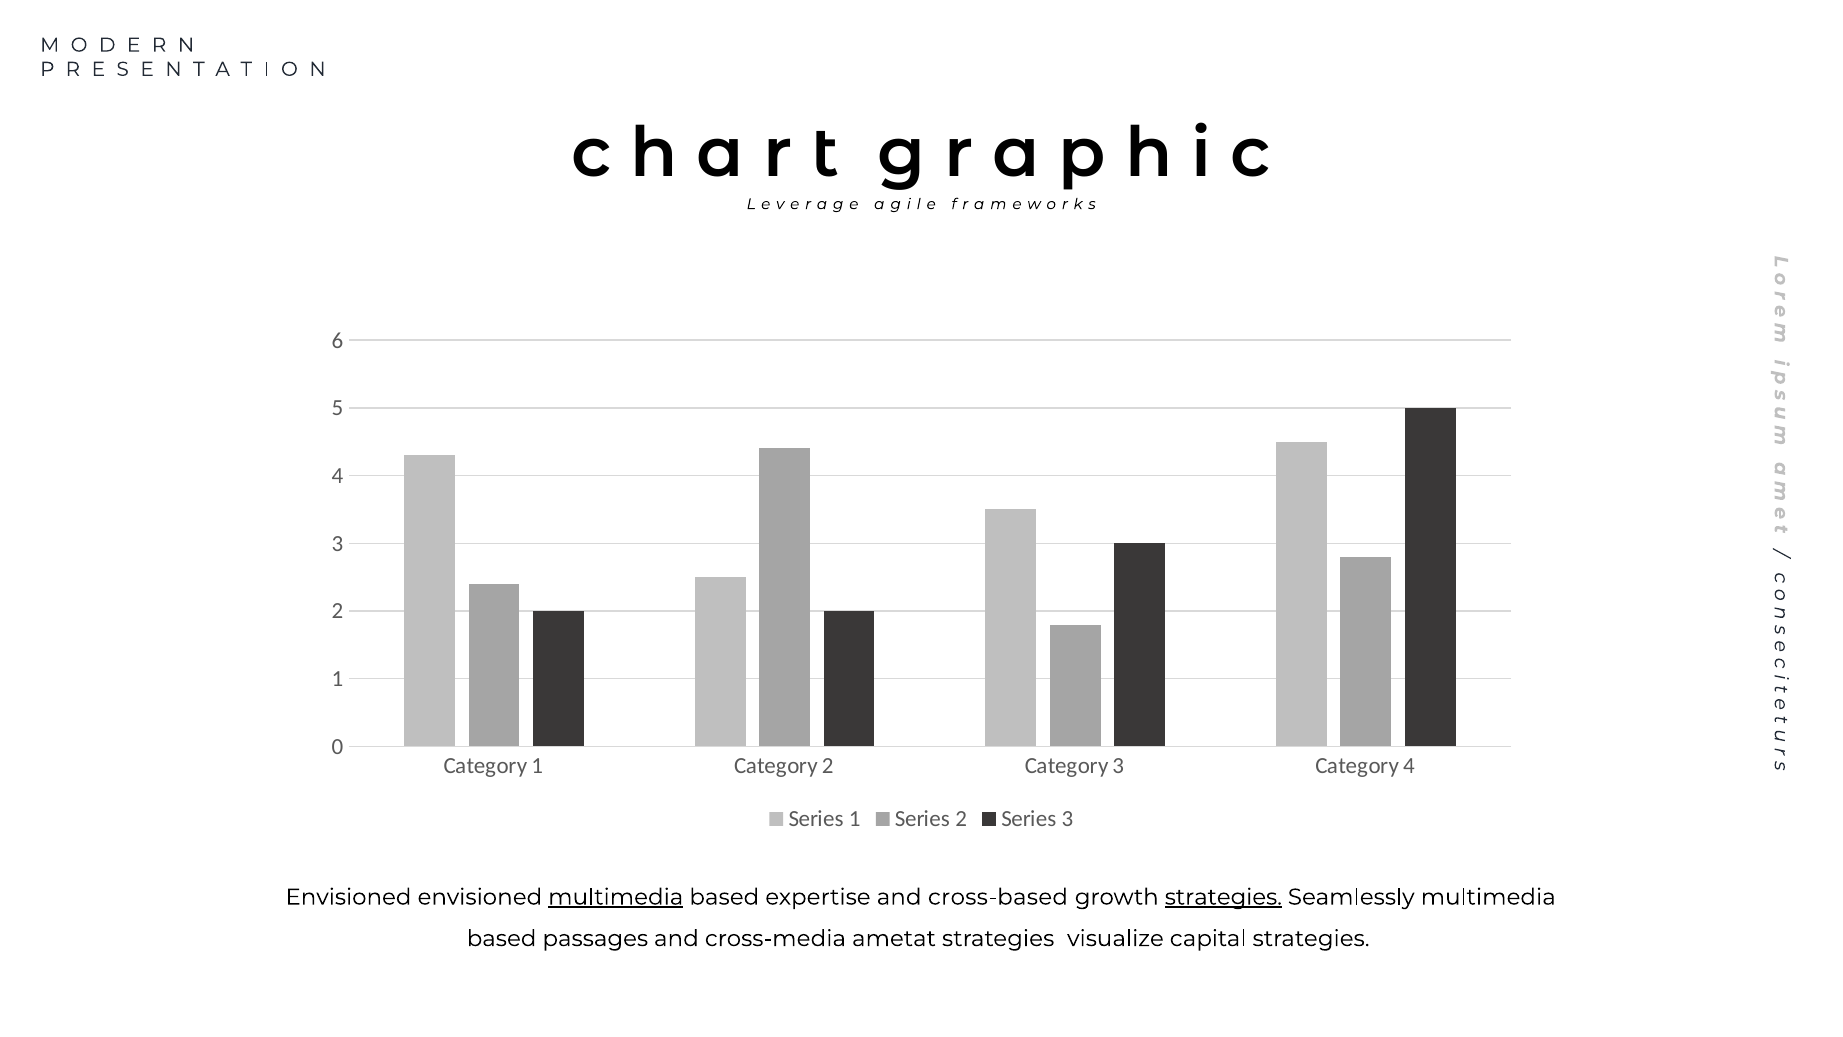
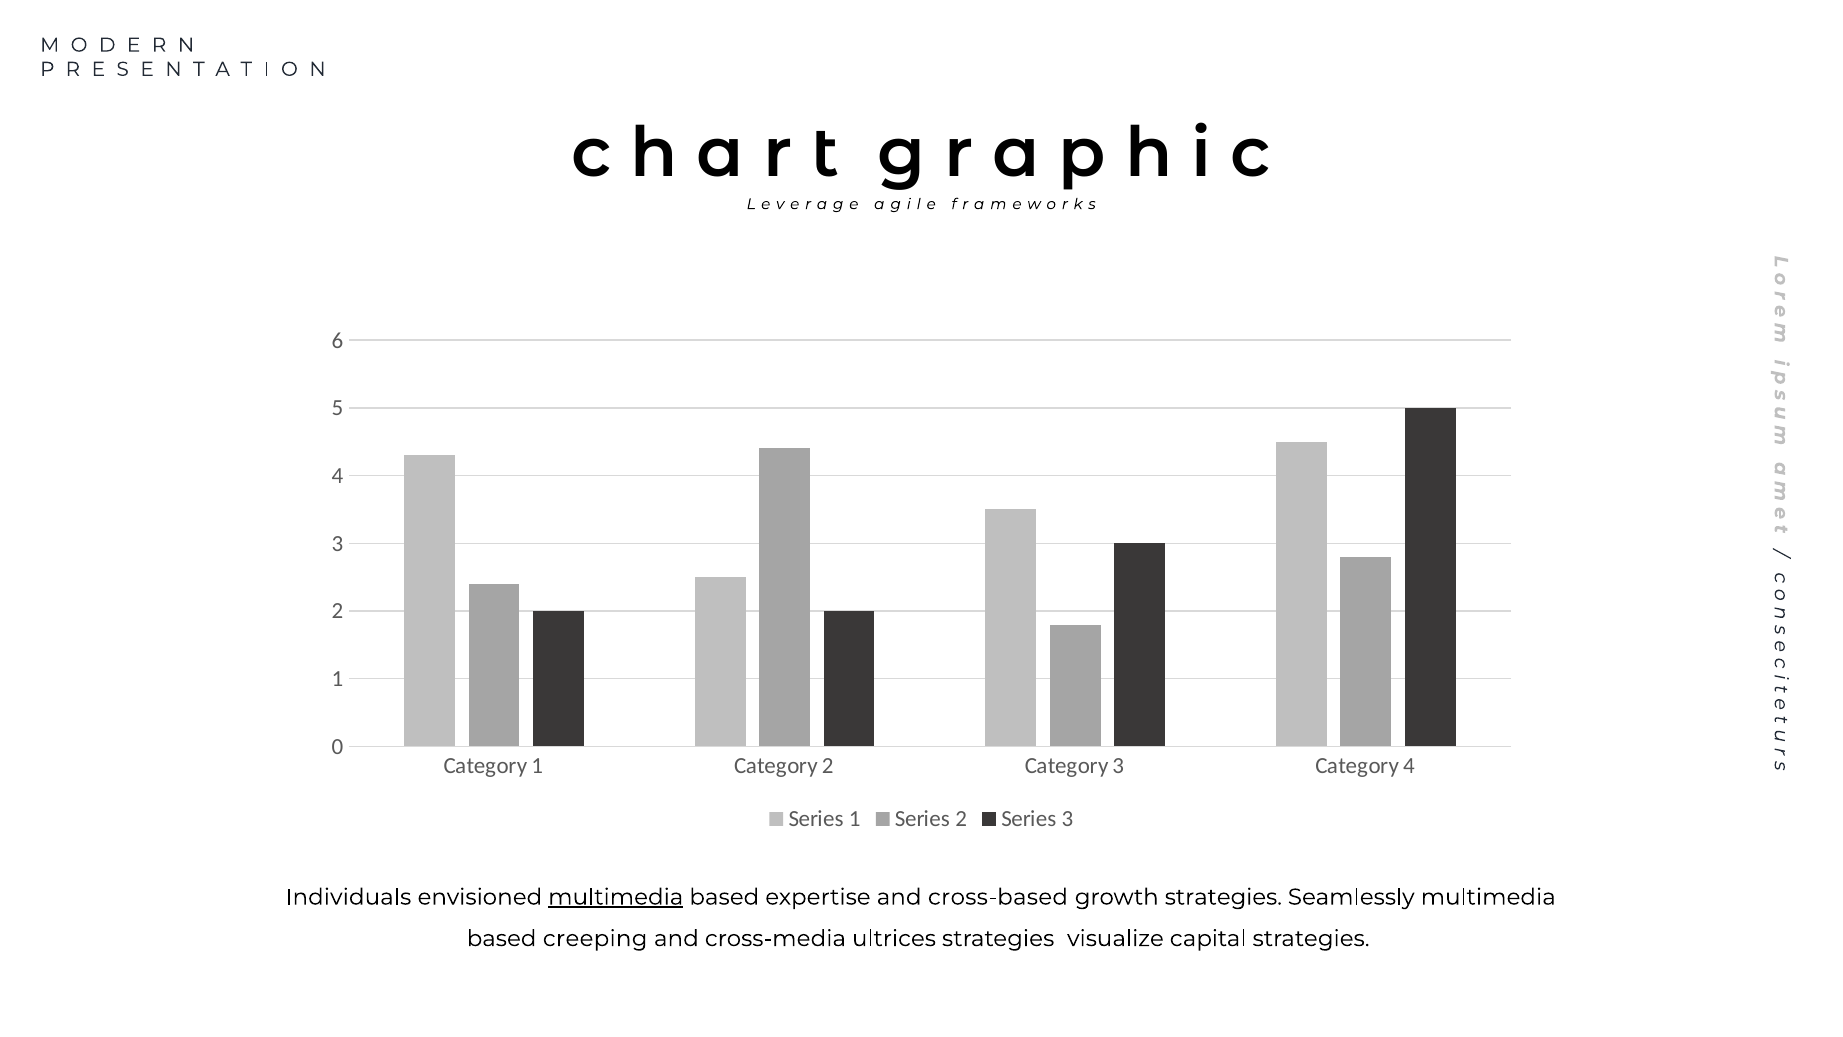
Envisioned: Envisioned -> Individuals (348, 897)
strategies underline: present -> none (1223, 897)
passages: passages -> creeping (595, 938)
ametat: ametat -> ultrices (894, 938)
